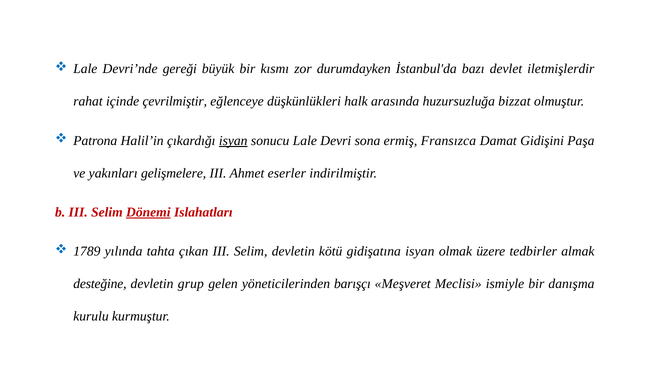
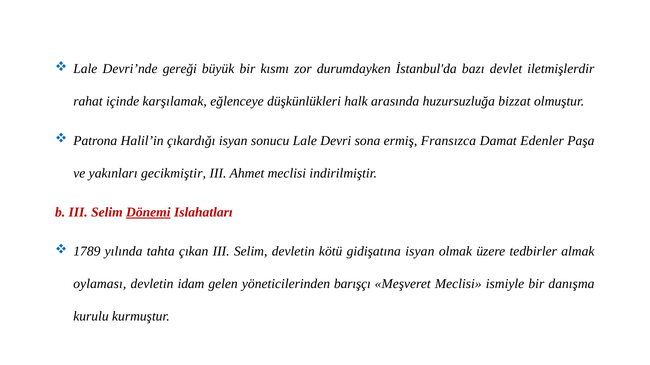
çevrilmiştir: çevrilmiştir -> karşılamak (175, 102)
isyan underline: present -> none (233, 141)
Gidişini: Gidişini -> Edenler (542, 141)
gelişmelere: gelişmelere -> gecikmiştir (174, 173)
Ahmet eserler: eserler -> meclisi (287, 173)
desteğine: desteğine -> oylaması (100, 284)
grup: grup -> idam (191, 284)
